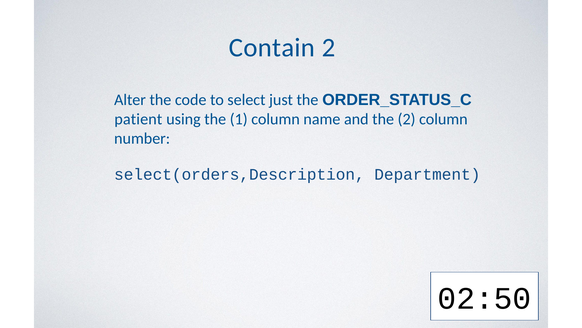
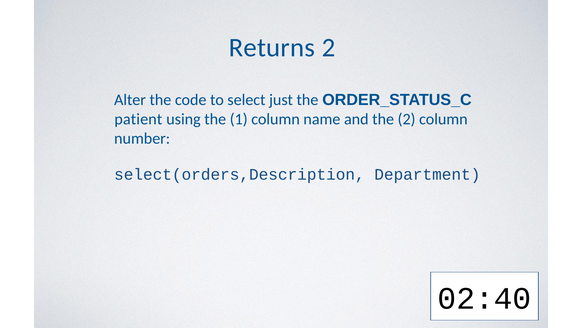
Contain: Contain -> Returns (272, 48)
02:50: 02:50 -> 02:40 (484, 298)
